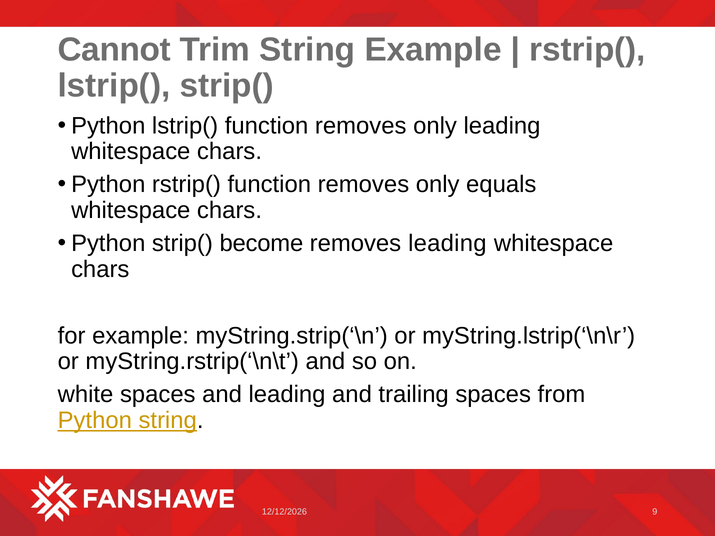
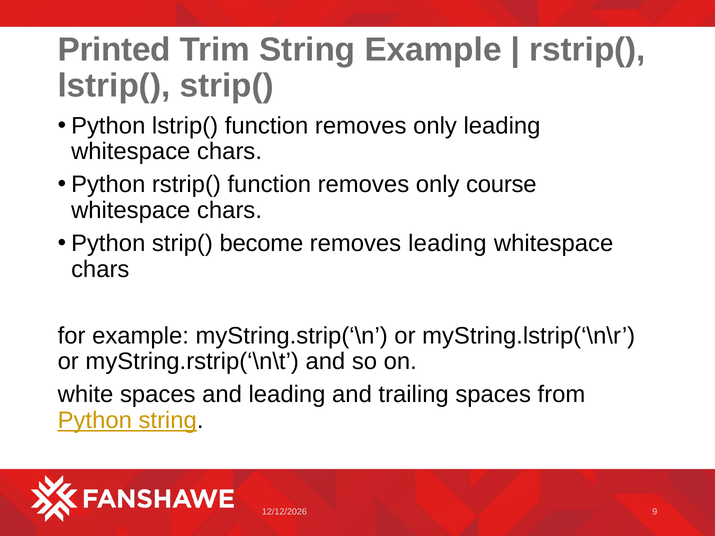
Cannot: Cannot -> Printed (114, 50)
equals: equals -> course (501, 185)
